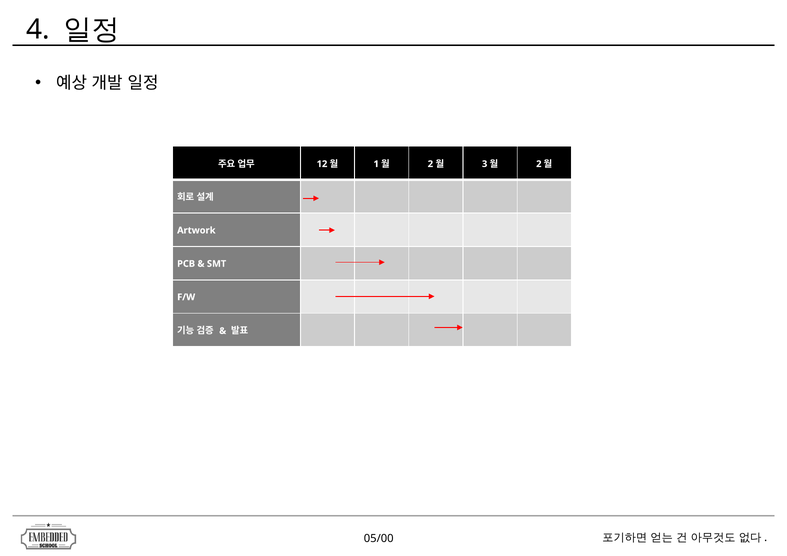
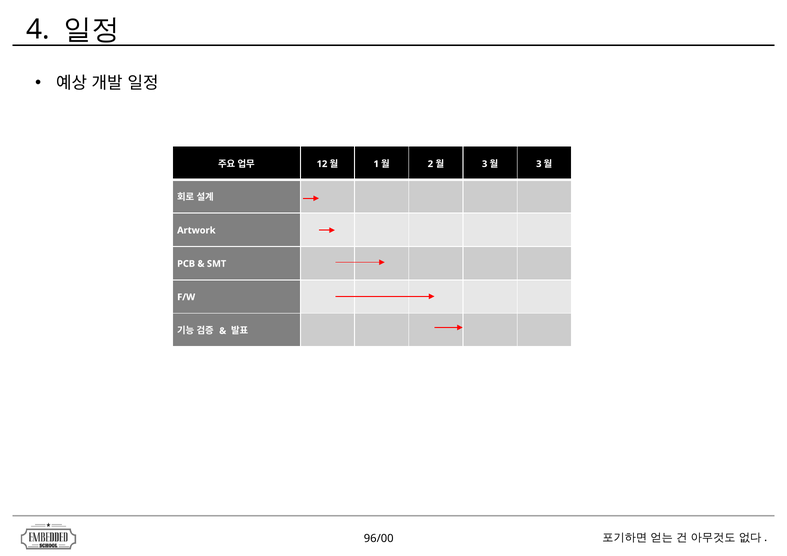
2: 2 -> 3 (539, 164)
05/00: 05/00 -> 96/00 (379, 539)
